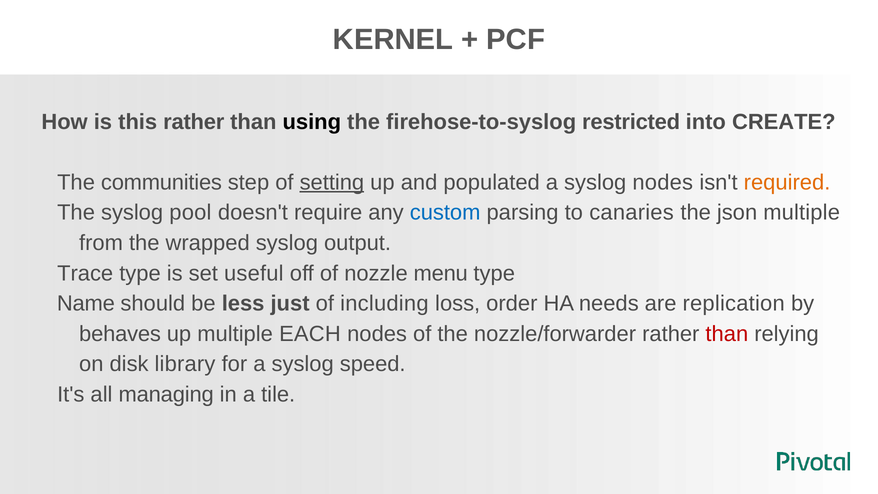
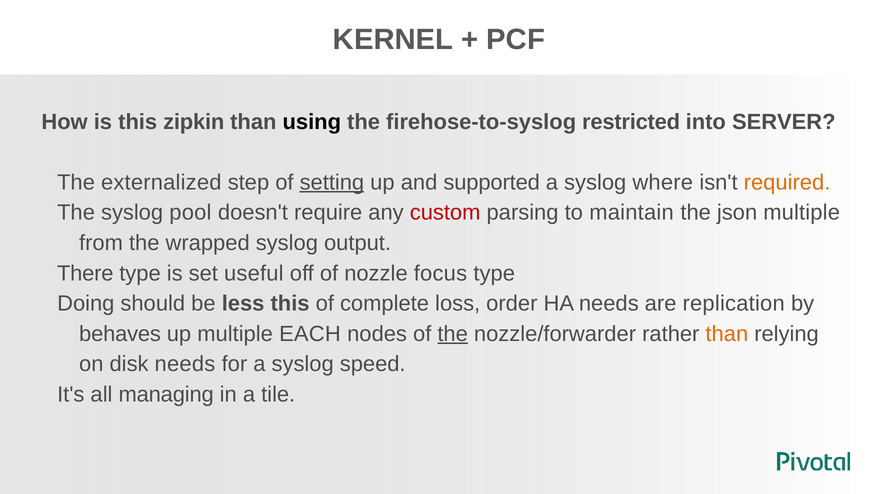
this rather: rather -> zipkin (194, 122)
CREATE: CREATE -> SERVER (784, 122)
communities: communities -> externalized (161, 182)
populated: populated -> supported (492, 182)
syslog nodes: nodes -> where (663, 182)
custom colour: blue -> red (445, 213)
canaries: canaries -> maintain (632, 213)
Trace: Trace -> There (85, 273)
menu: menu -> focus (440, 273)
Name: Name -> Doing (86, 304)
less just: just -> this (290, 304)
including: including -> complete (385, 304)
the underline: none -> present (453, 334)
than colour: red -> orange (727, 334)
disk library: library -> needs (185, 364)
